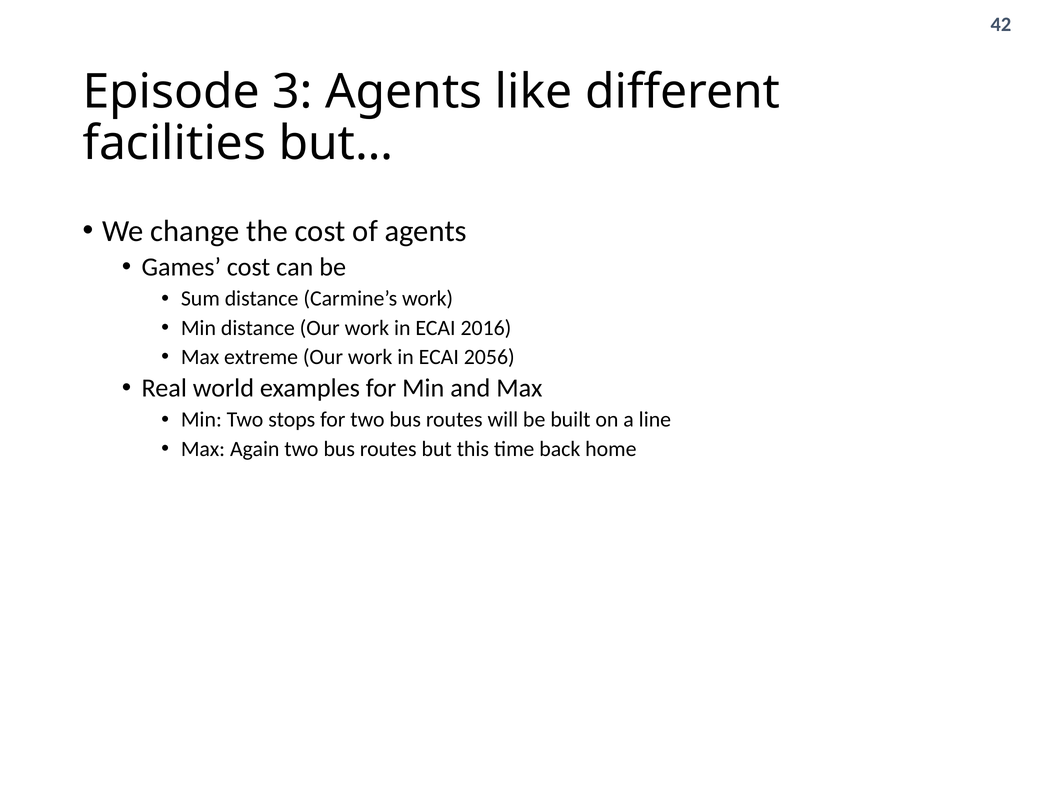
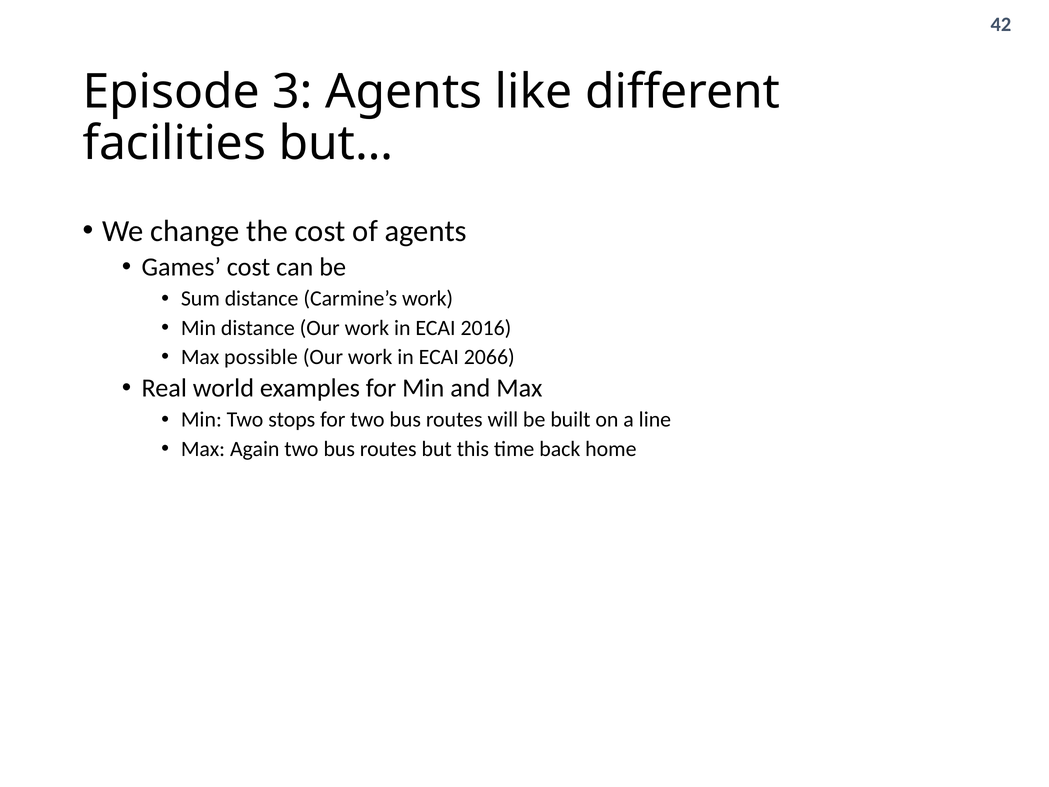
extreme: extreme -> possible (261, 357)
2056: 2056 -> 2066 (489, 357)
